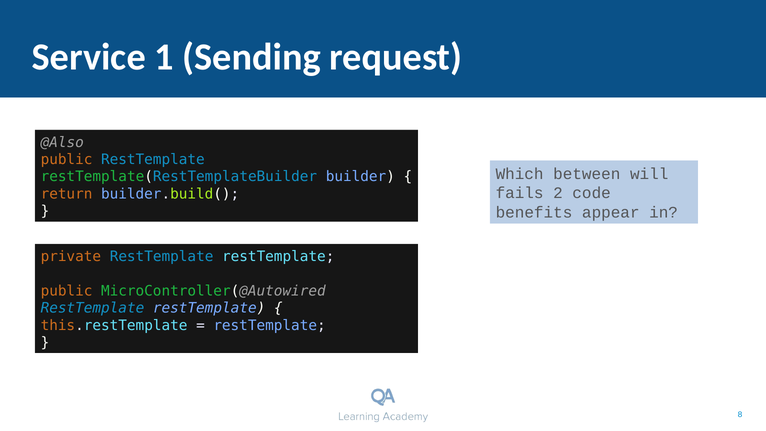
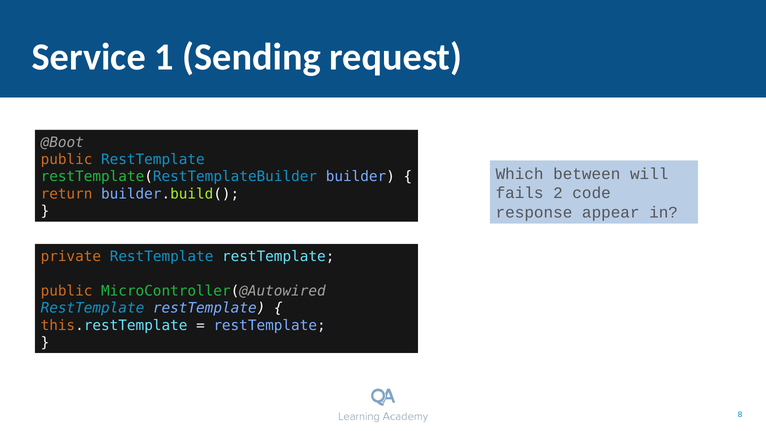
@Also: @Also -> @Boot (62, 142)
benefits: benefits -> response (534, 212)
